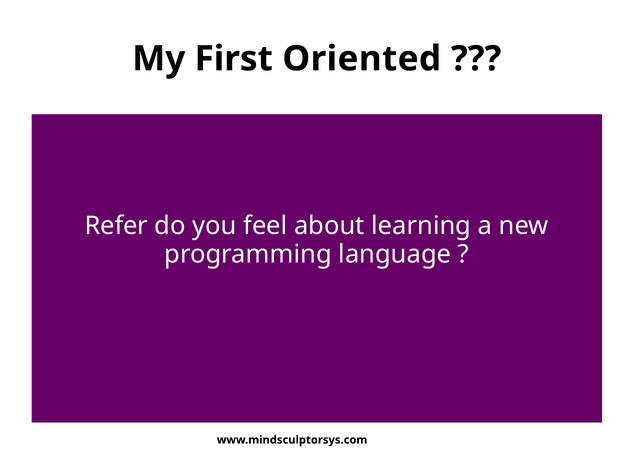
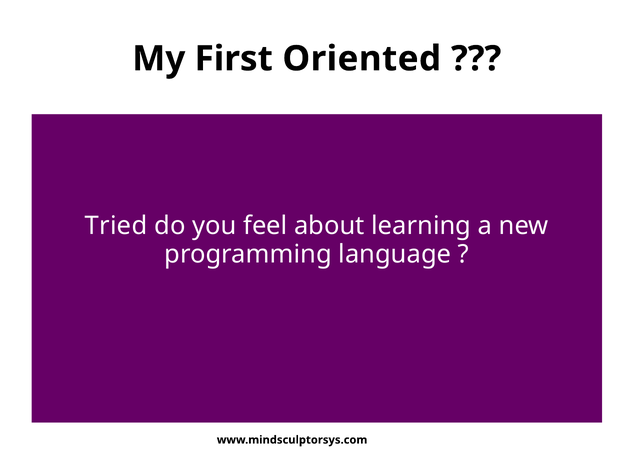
Refer: Refer -> Tried (116, 225)
